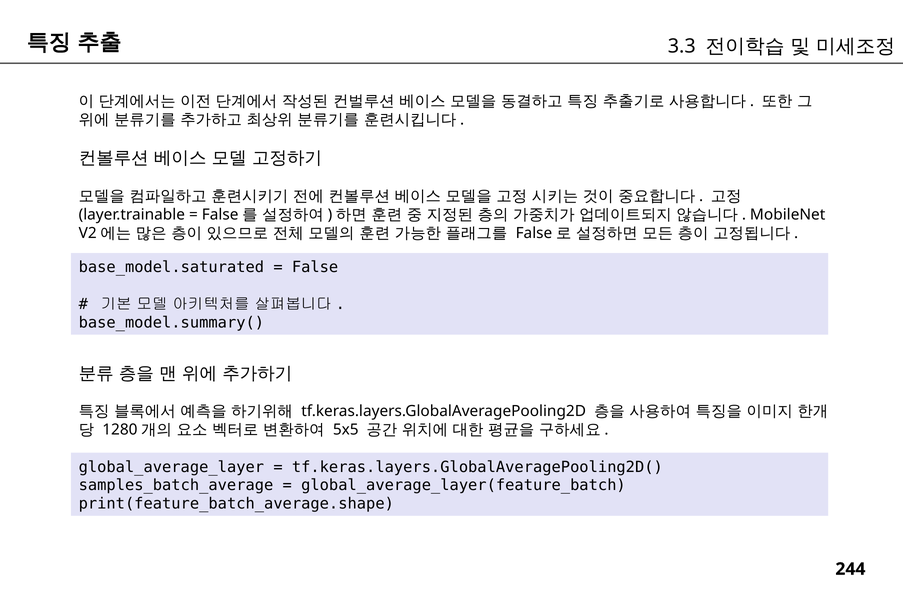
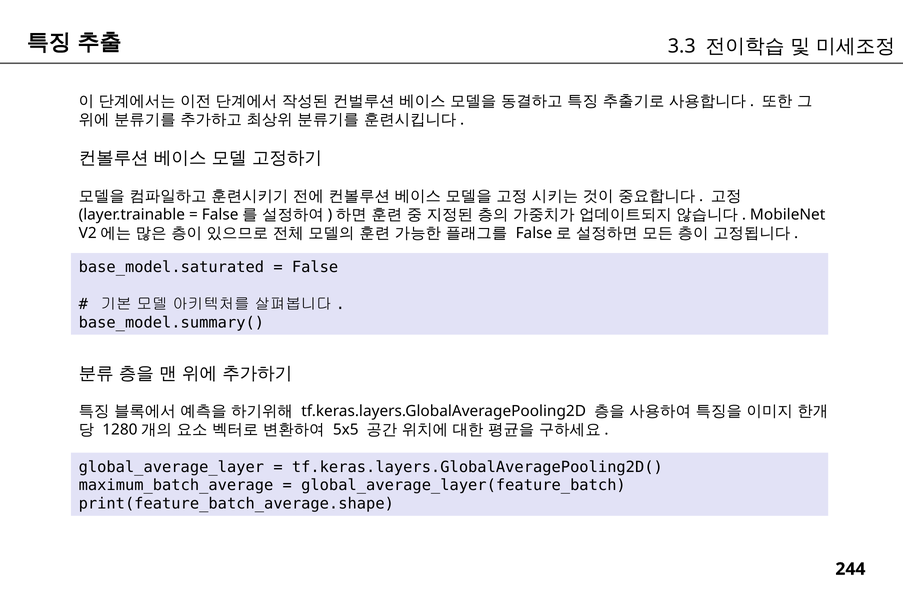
samples_batch_average: samples_batch_average -> maximum_batch_average (176, 485)
